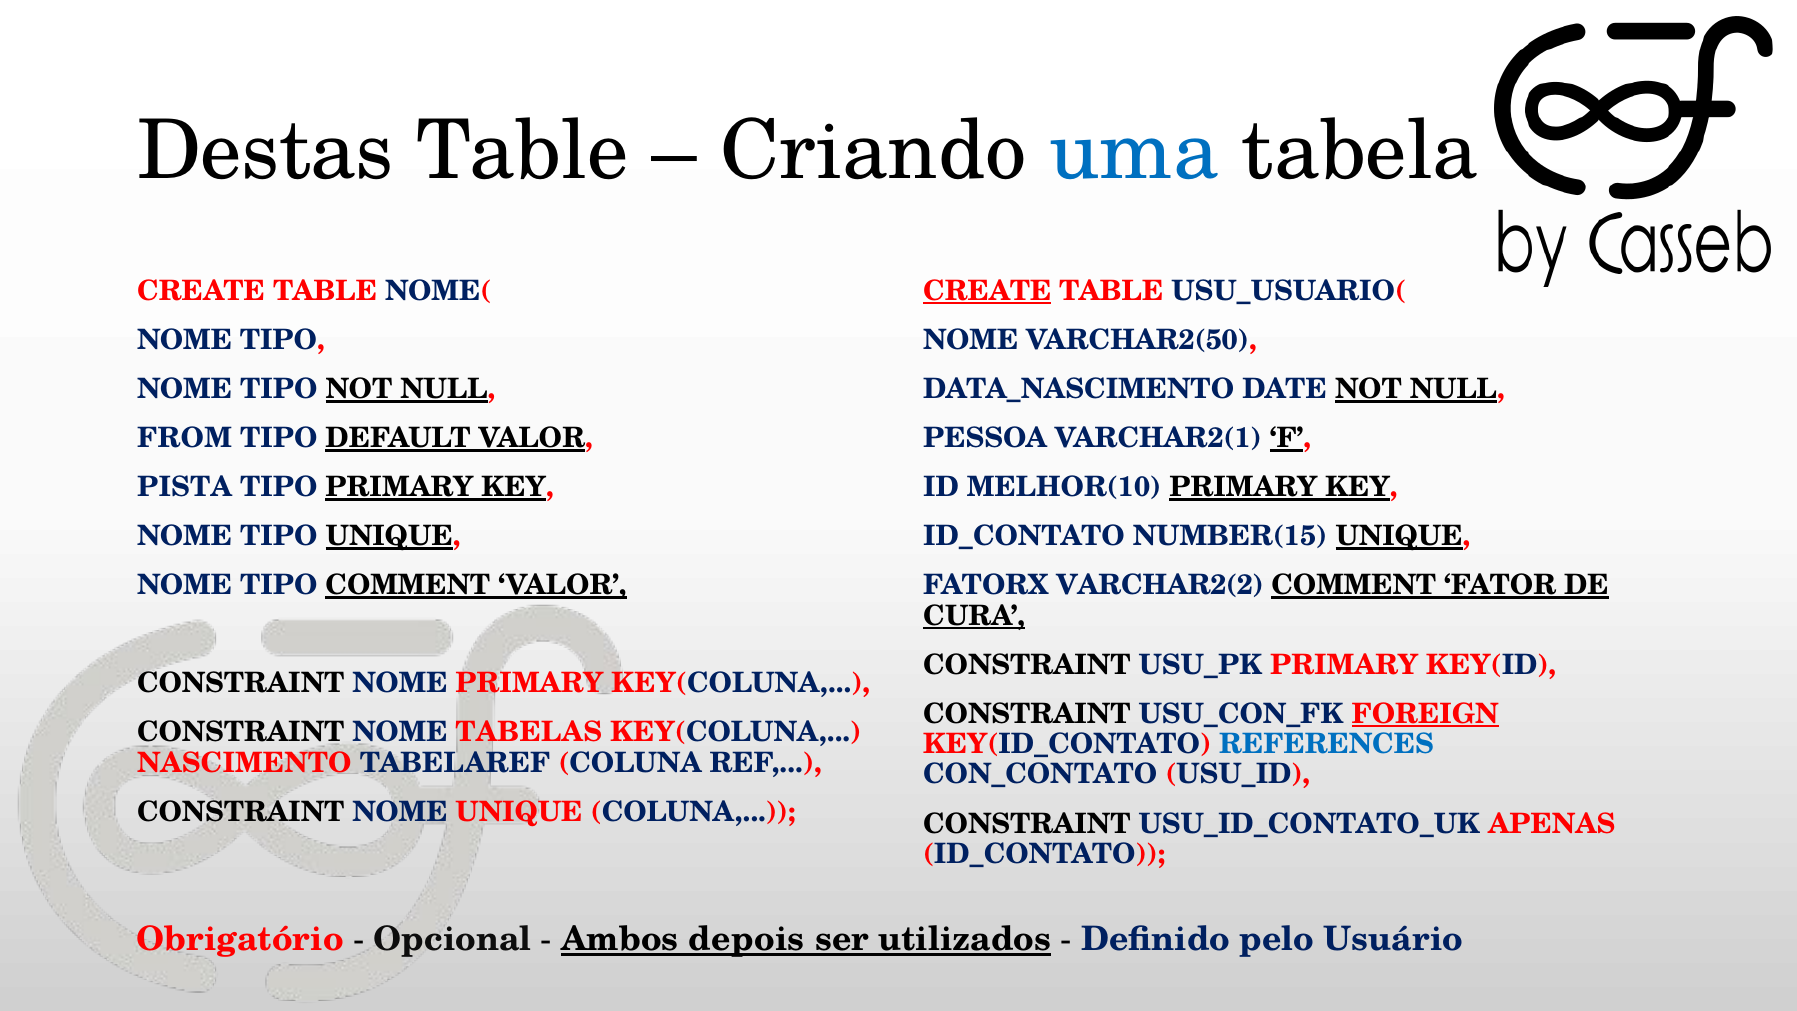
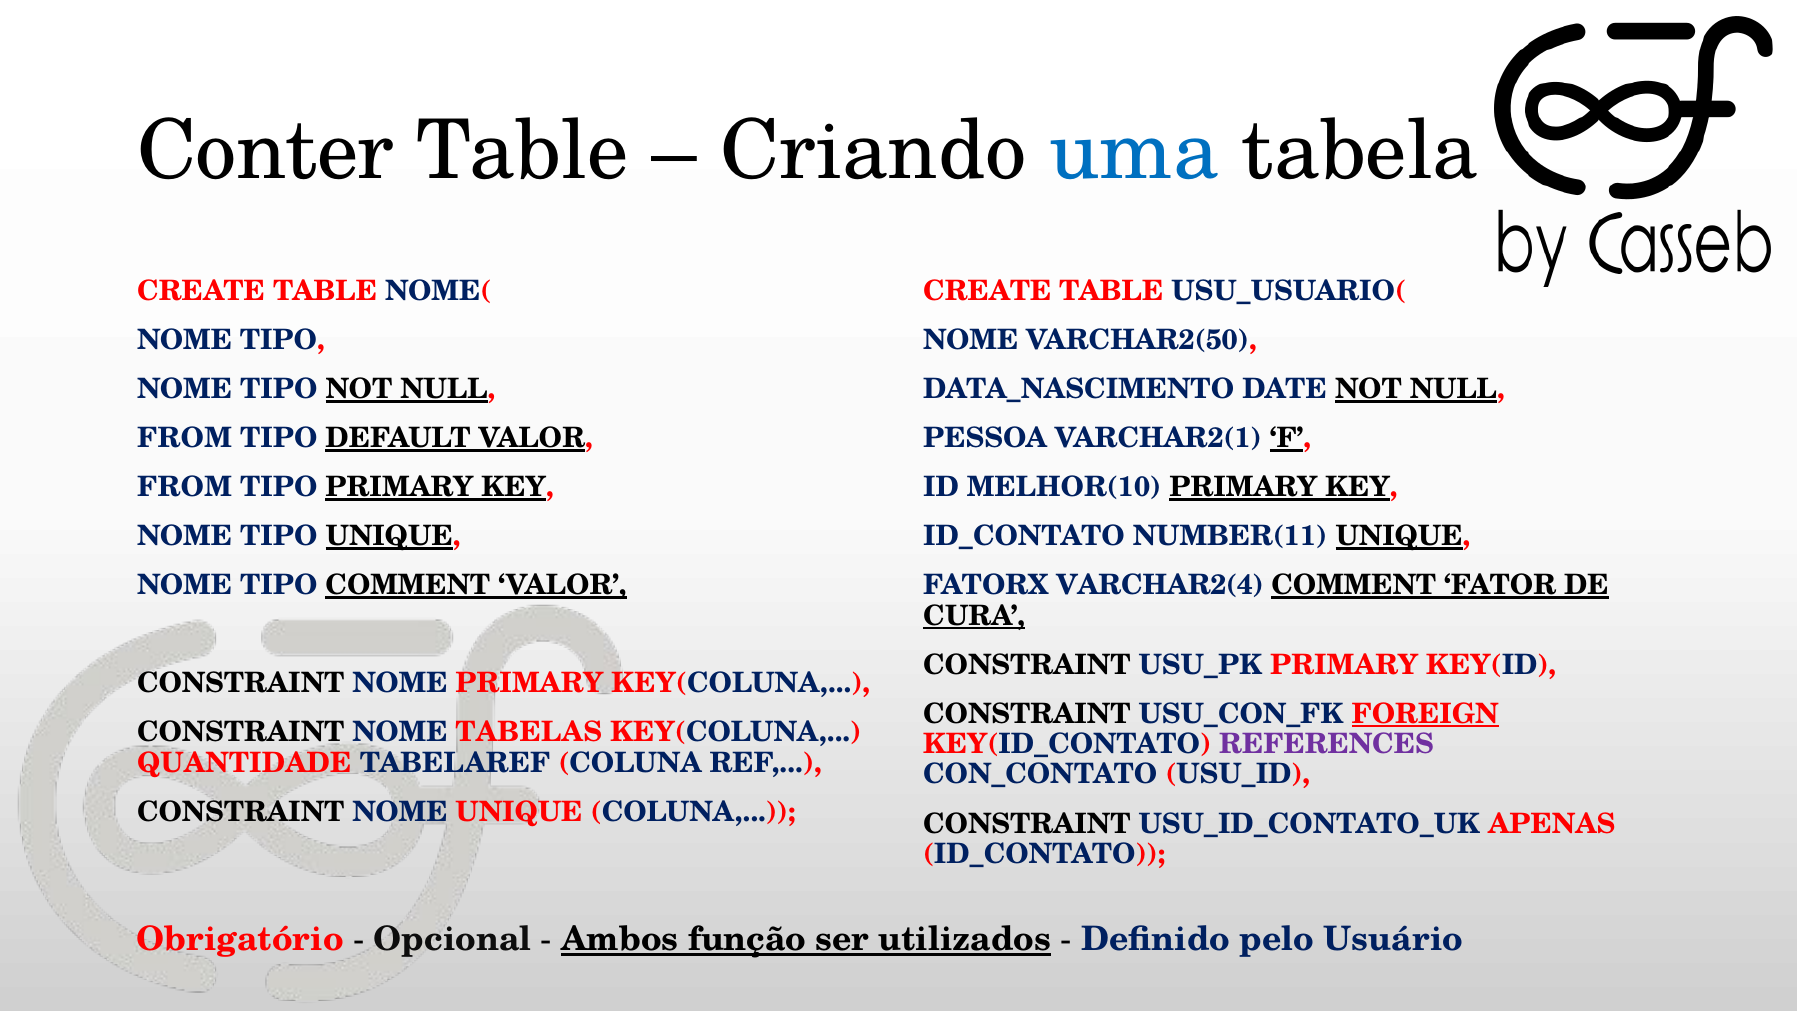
Destas: Destas -> Conter (266, 151)
CREATE underline: present -> none (987, 291)
PISTA: PISTA -> FROM (184, 487)
NUMBER(15: NUMBER(15 -> NUMBER(11 (1230, 536)
VARCHAR2(2: VARCHAR2(2 -> VARCHAR2(4 (1160, 585)
REFERENCES colour: blue -> purple (1327, 744)
NASCIMENTO: NASCIMENTO -> QUANTIDADE (244, 763)
depois: depois -> função (747, 940)
